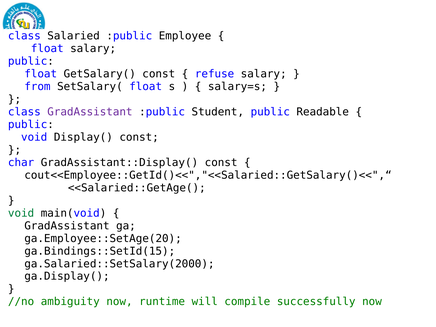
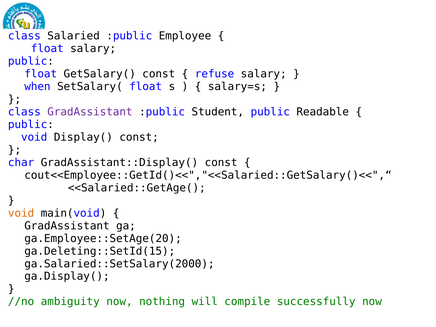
from: from -> when (37, 87)
void colour: green -> orange (21, 213)
ga.Bindings::SetId(15: ga.Bindings::SetId(15 -> ga.Deleting::SetId(15 (100, 251)
runtime: runtime -> nothing (162, 302)
